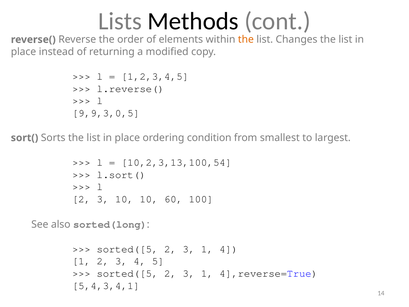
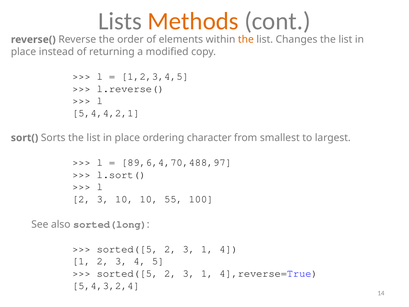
Methods colour: black -> orange (193, 21)
9,9,3,0,5: 9,9,3,0,5 -> 5,4,4,2,1 (106, 113)
condition: condition -> character (209, 138)
10,2,3,13,100,54: 10,2,3,13,100,54 -> 89,6,4,70,488,97 (176, 162)
60: 60 -> 55 (173, 199)
5,4,3,4,1: 5,4,3,4,1 -> 5,4,3,2,4 (106, 286)
